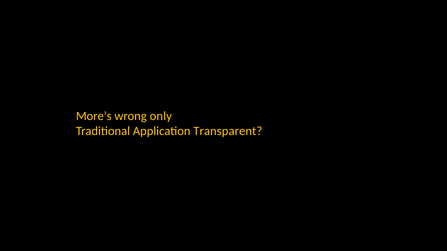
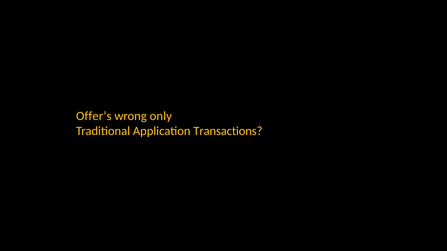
More’s: More’s -> Offer’s (94, 116)
Transparent: Transparent -> Transactions (228, 131)
